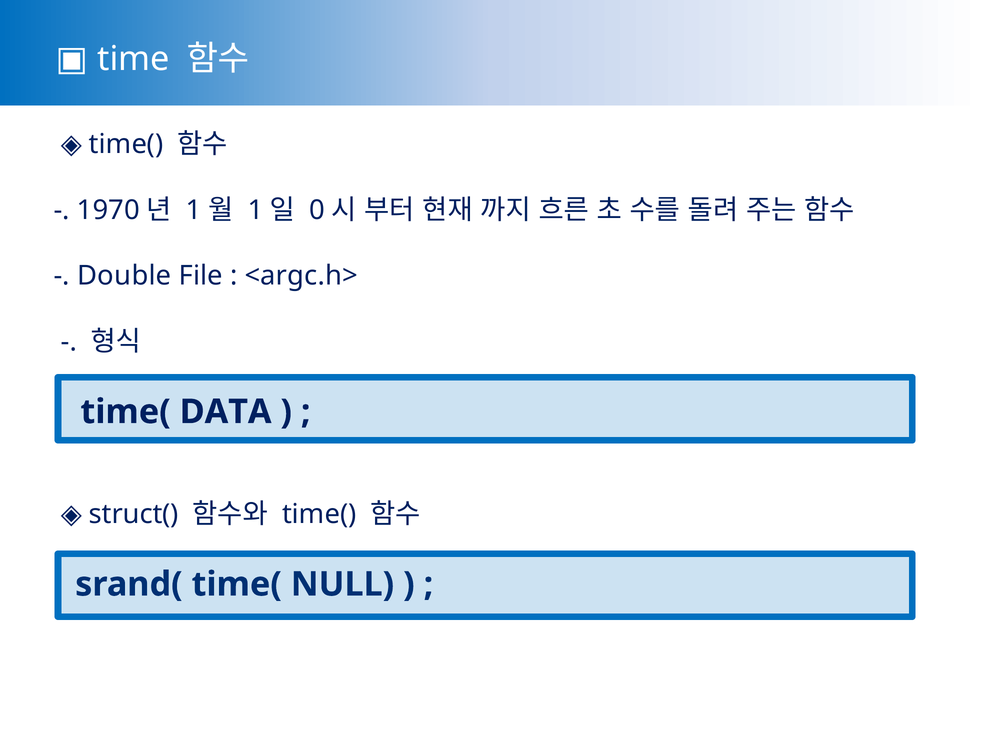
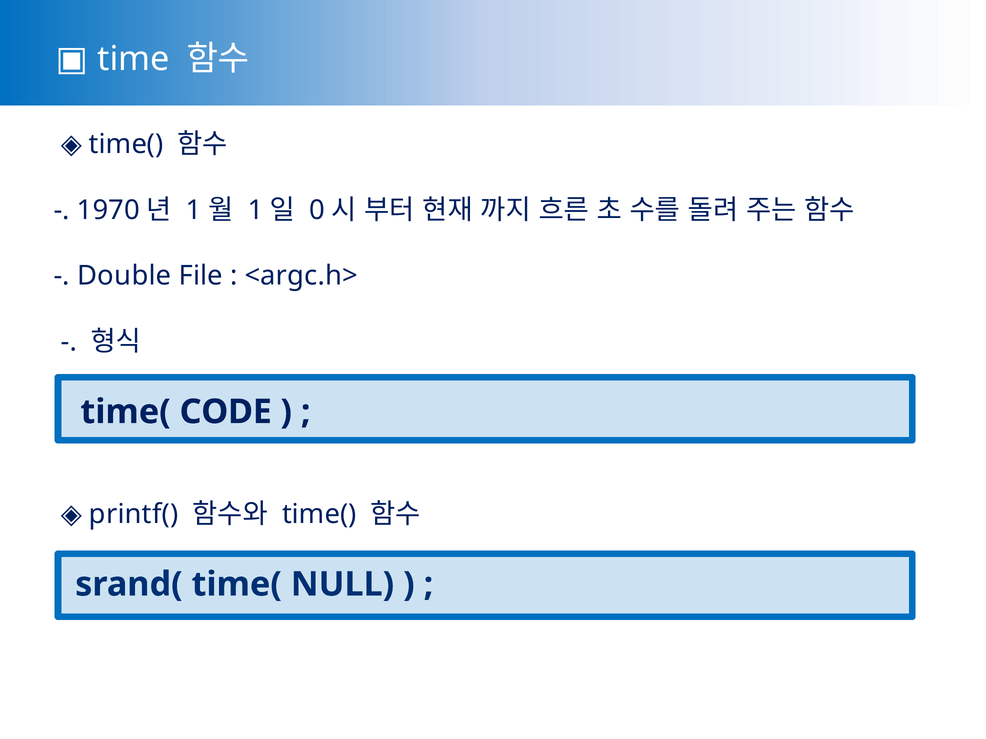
DATA: DATA -> CODE (226, 412)
struct(: struct( -> printf( (134, 514)
